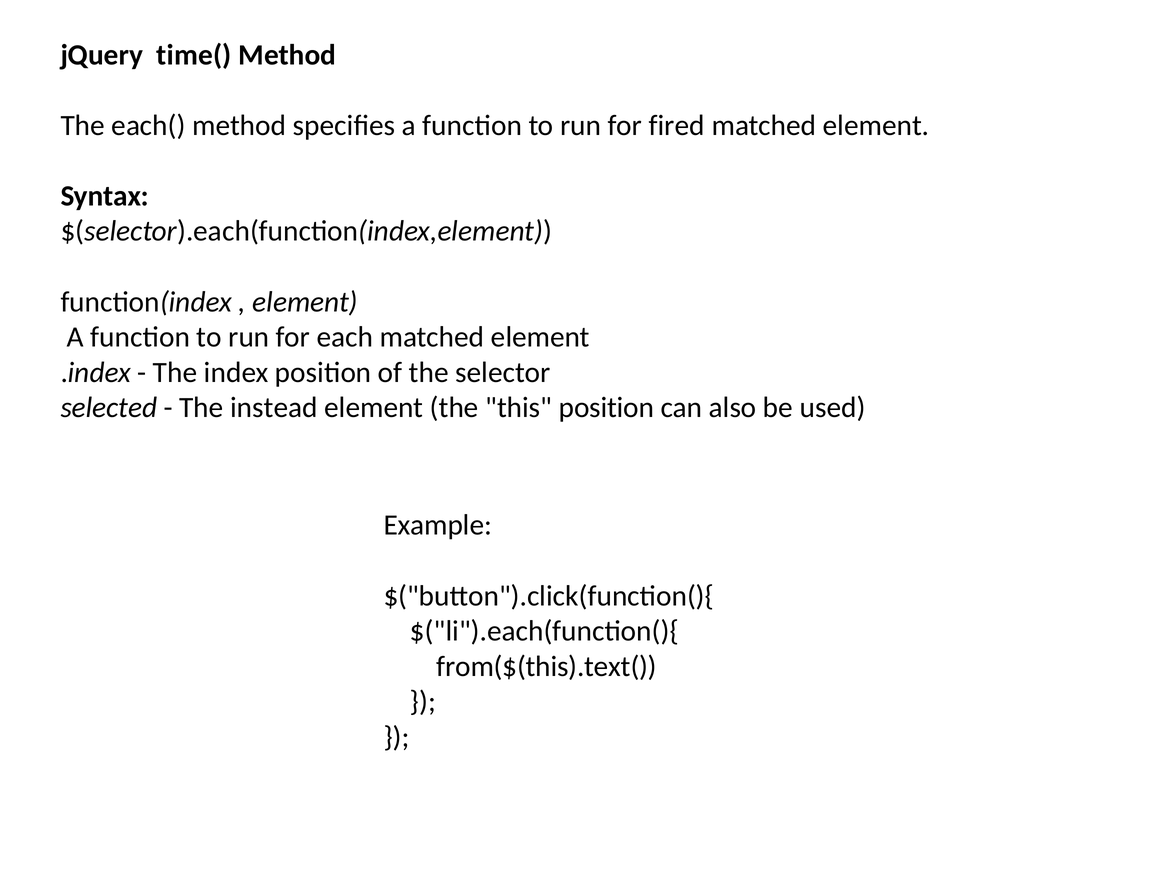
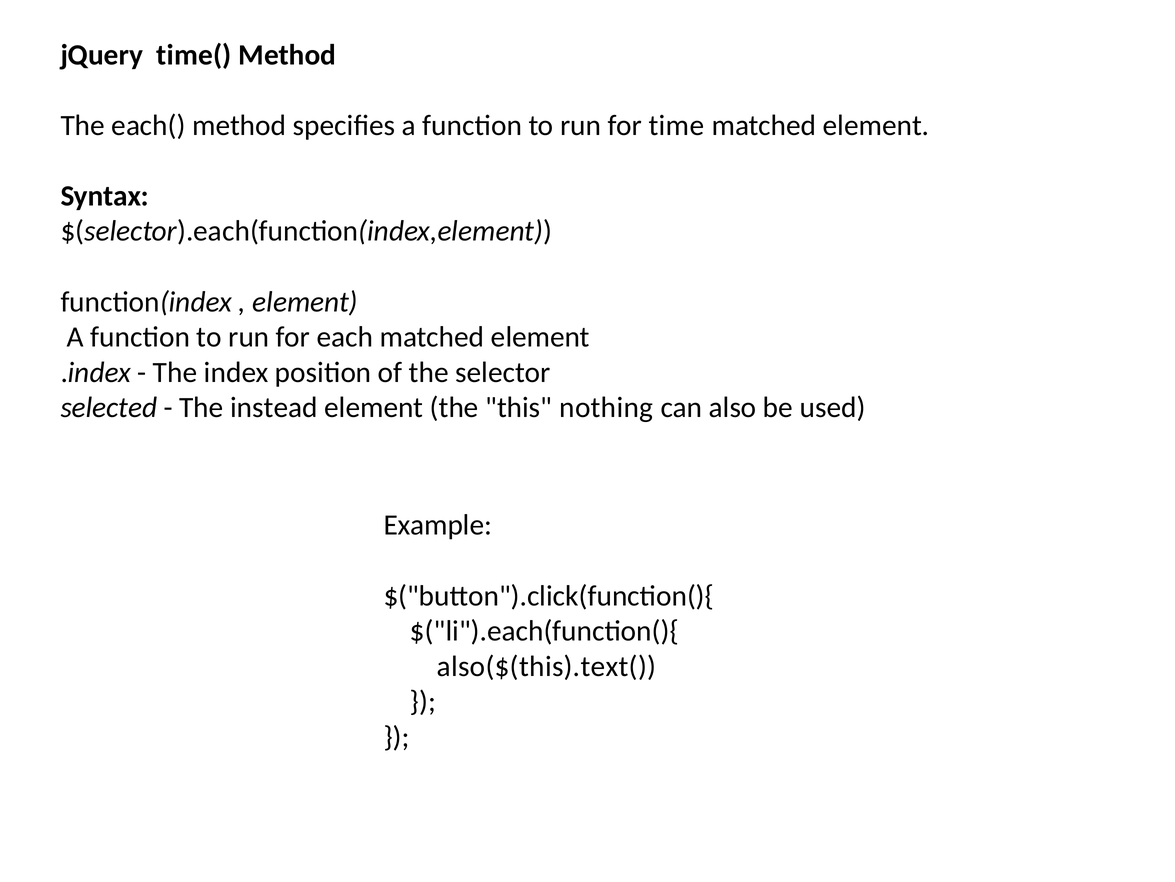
fired: fired -> time (677, 125)
this position: position -> nothing (606, 407)
from($(this).text(: from($(this).text( -> also($(this).text( (546, 666)
